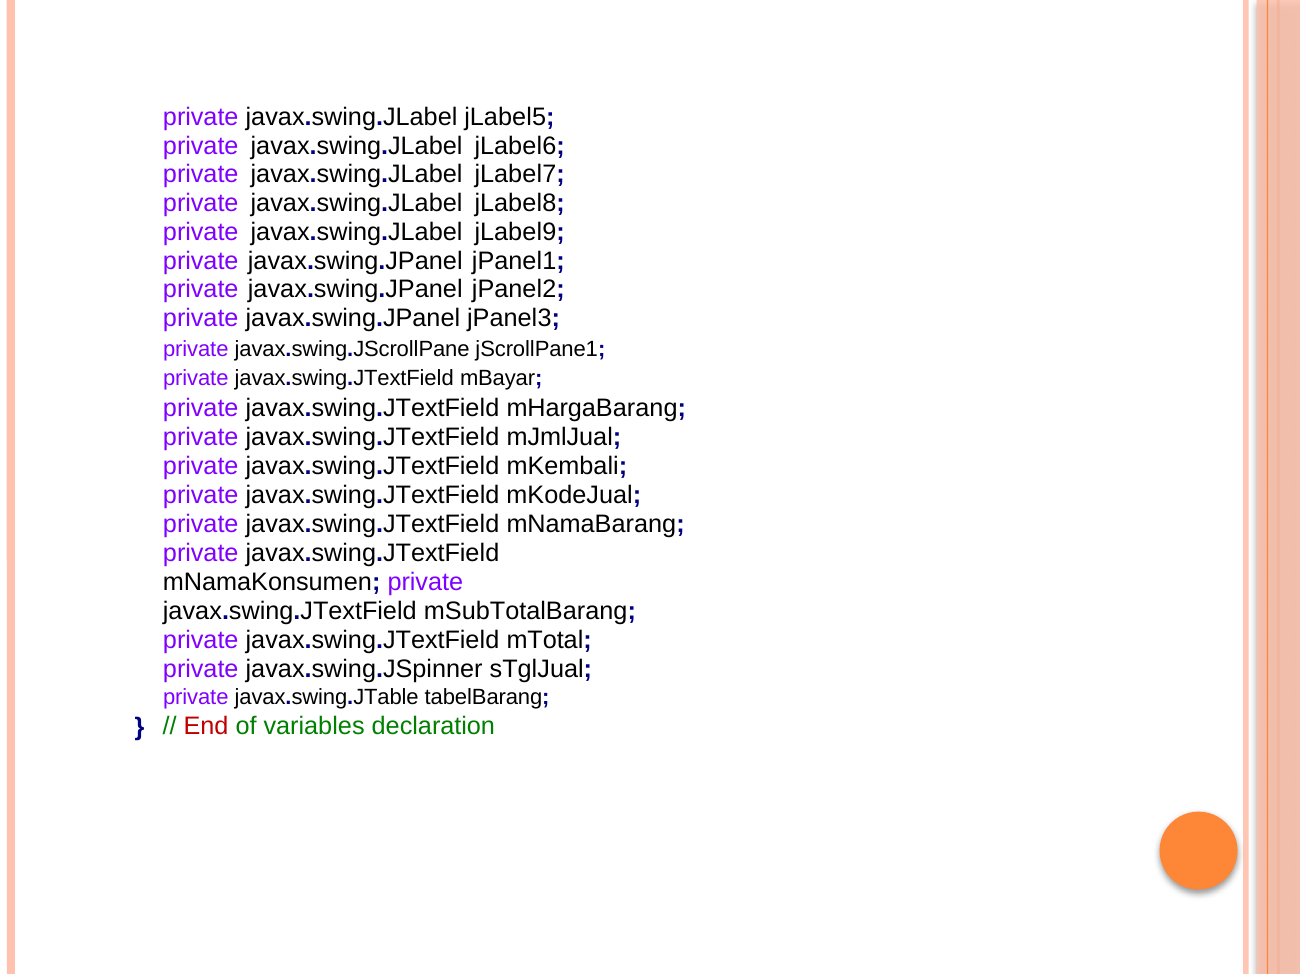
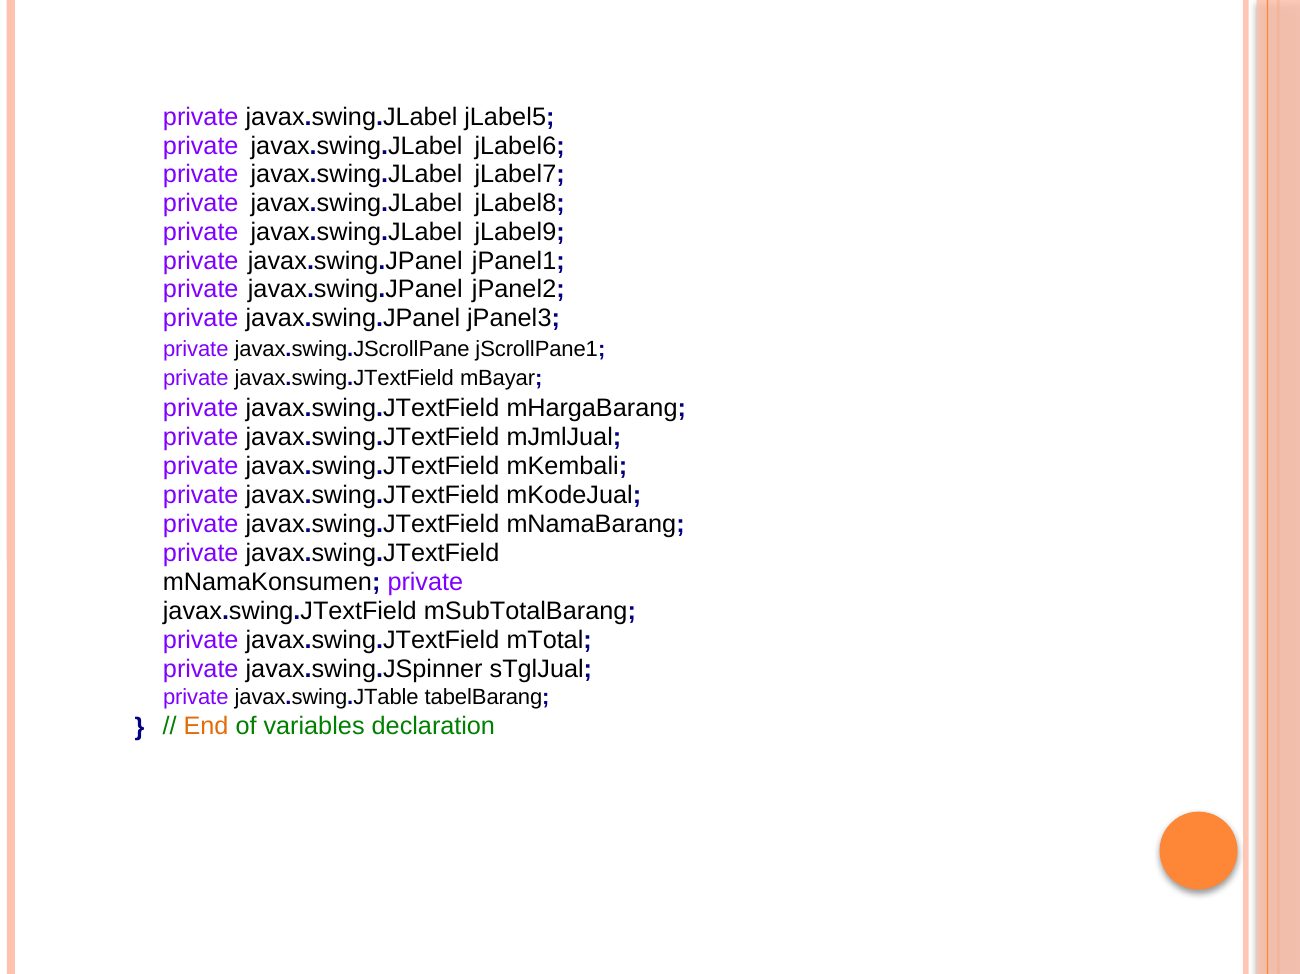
End colour: red -> orange (206, 726)
